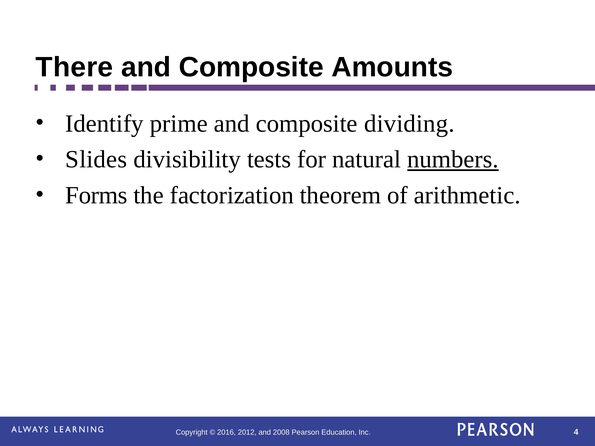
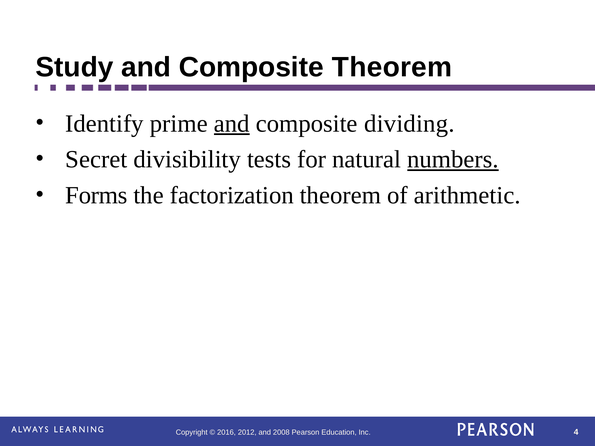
There: There -> Study (75, 67)
Composite Amounts: Amounts -> Theorem (392, 67)
and underline: none -> present (232, 124)
Slides: Slides -> Secret (96, 160)
